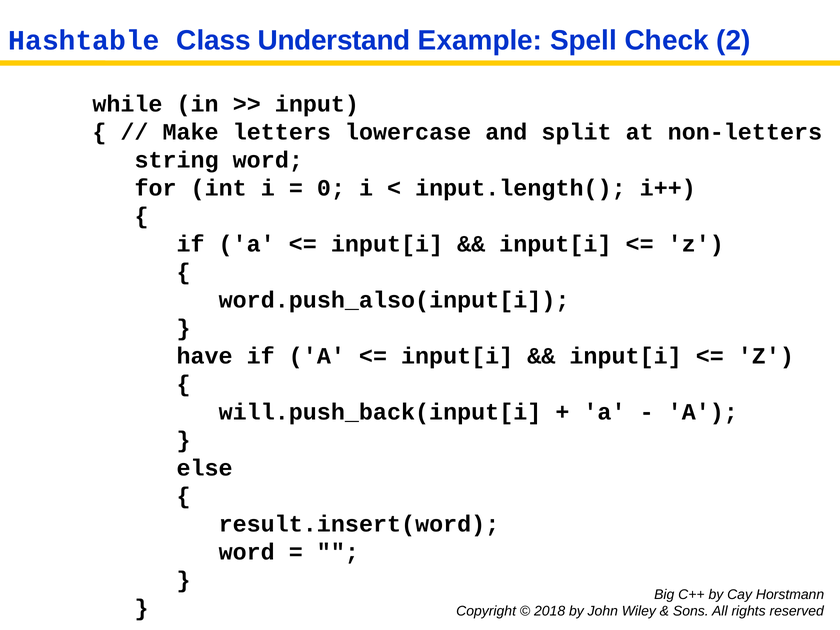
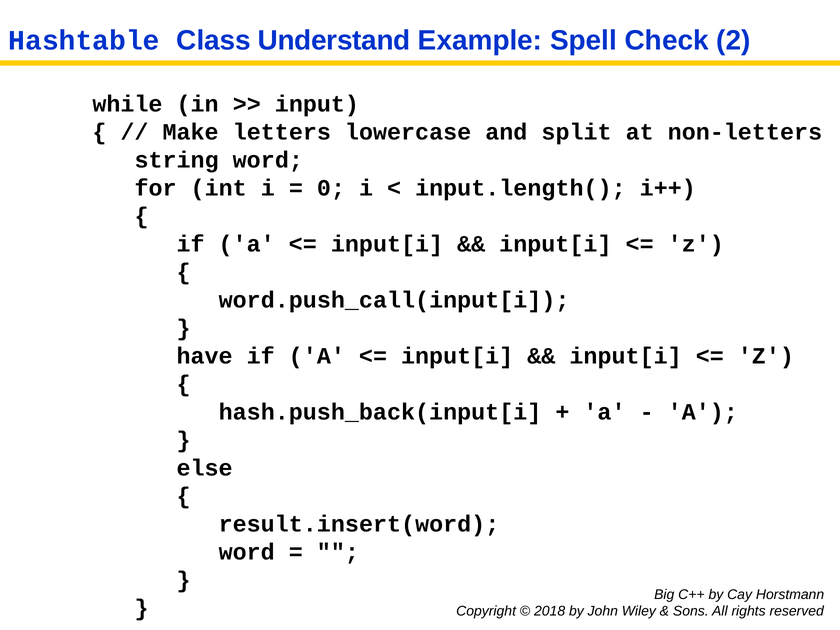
word.push_also(input[i: word.push_also(input[i -> word.push_call(input[i (394, 300)
will.push_back(input[i: will.push_back(input[i -> hash.push_back(input[i (380, 412)
